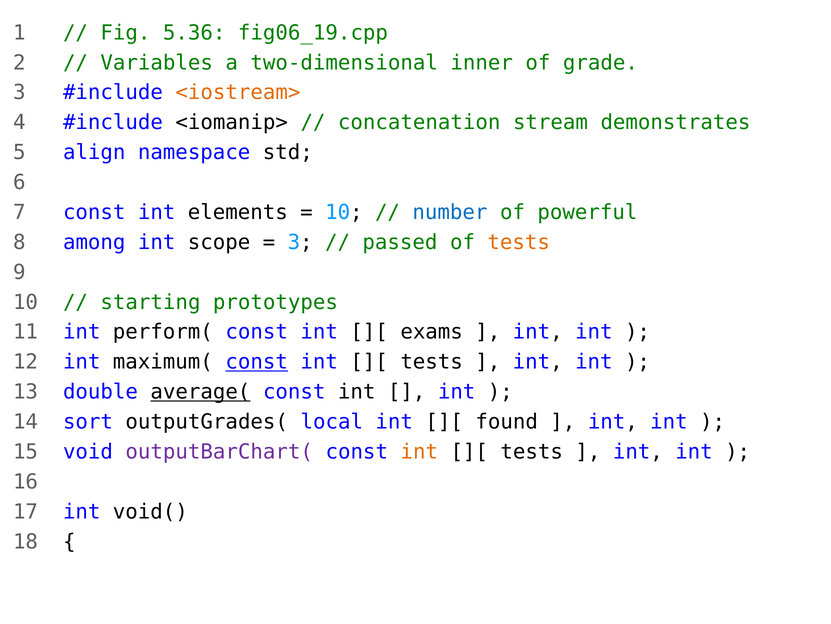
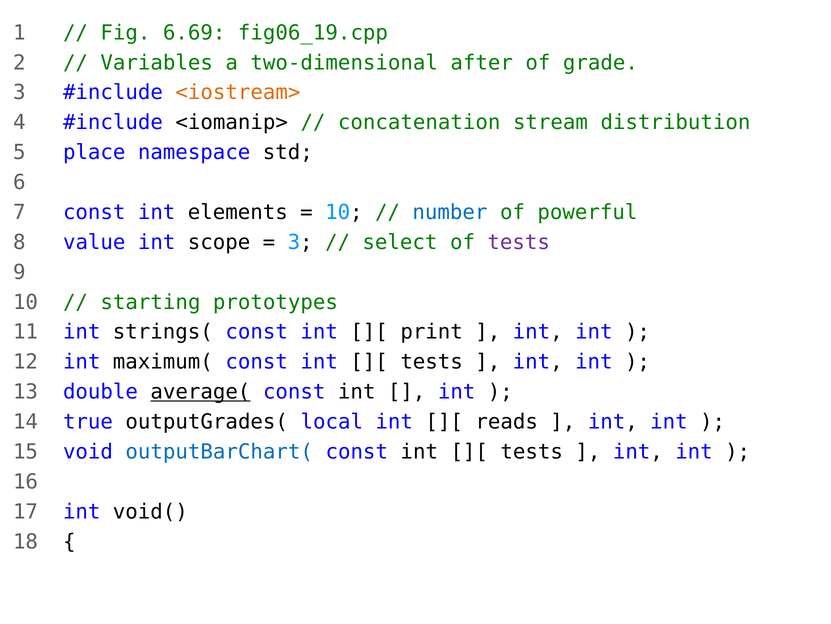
5.36: 5.36 -> 6.69 (194, 33)
inner: inner -> after (482, 63)
demonstrates: demonstrates -> distribution (675, 122)
align: align -> place (94, 152)
among: among -> value (94, 242)
passed: passed -> select (400, 242)
tests colour: orange -> purple (519, 242)
perform(: perform( -> strings( (163, 332)
exams: exams -> print (432, 332)
const underline: present -> none (257, 362)
sort: sort -> true (88, 421)
found: found -> reads (507, 421)
outputBarChart( colour: purple -> blue (219, 451)
int colour: orange -> black (419, 451)
